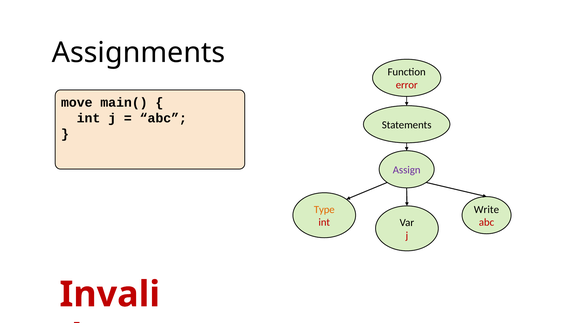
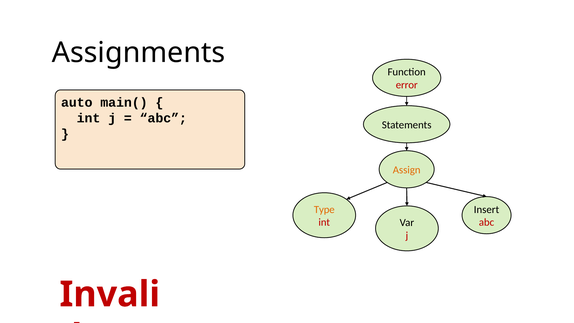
move: move -> auto (77, 102)
Assign colour: purple -> orange (407, 170)
Write: Write -> Insert (487, 209)
